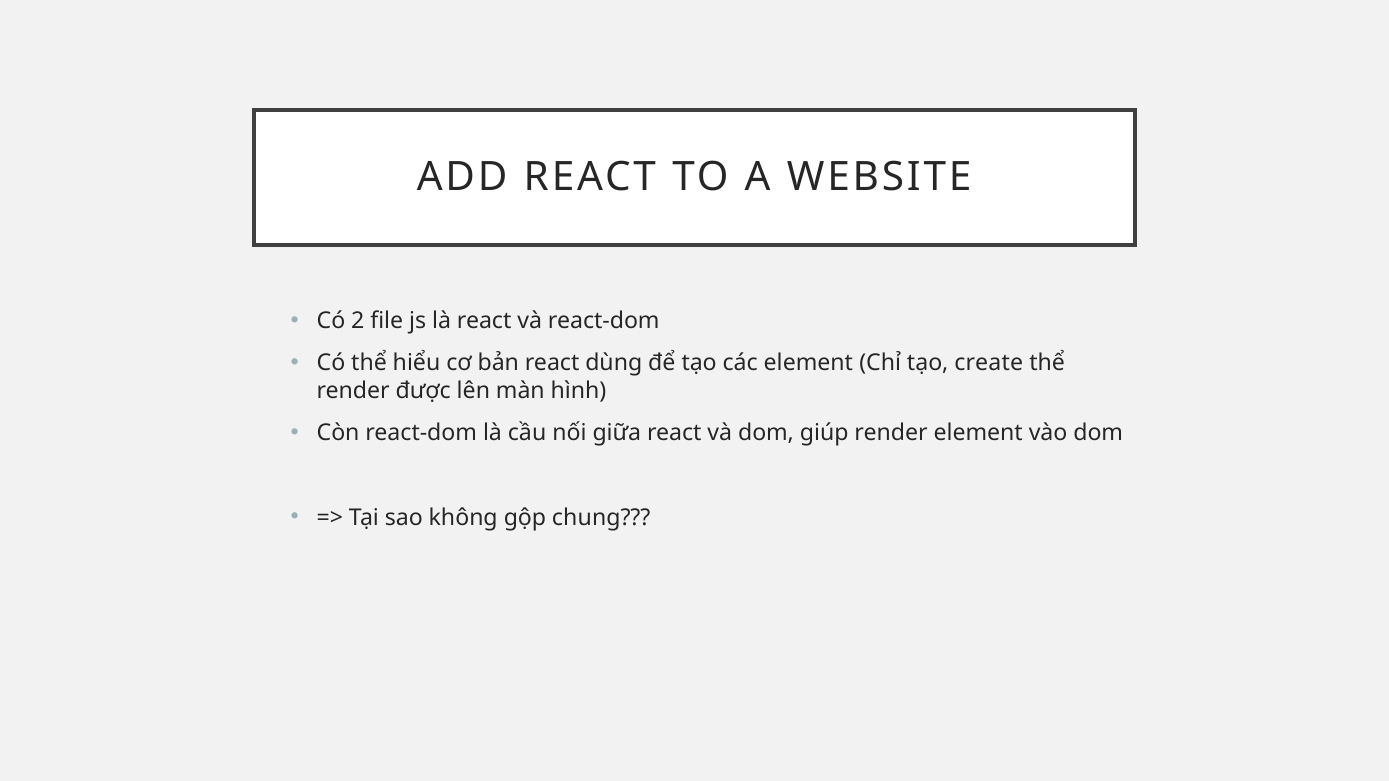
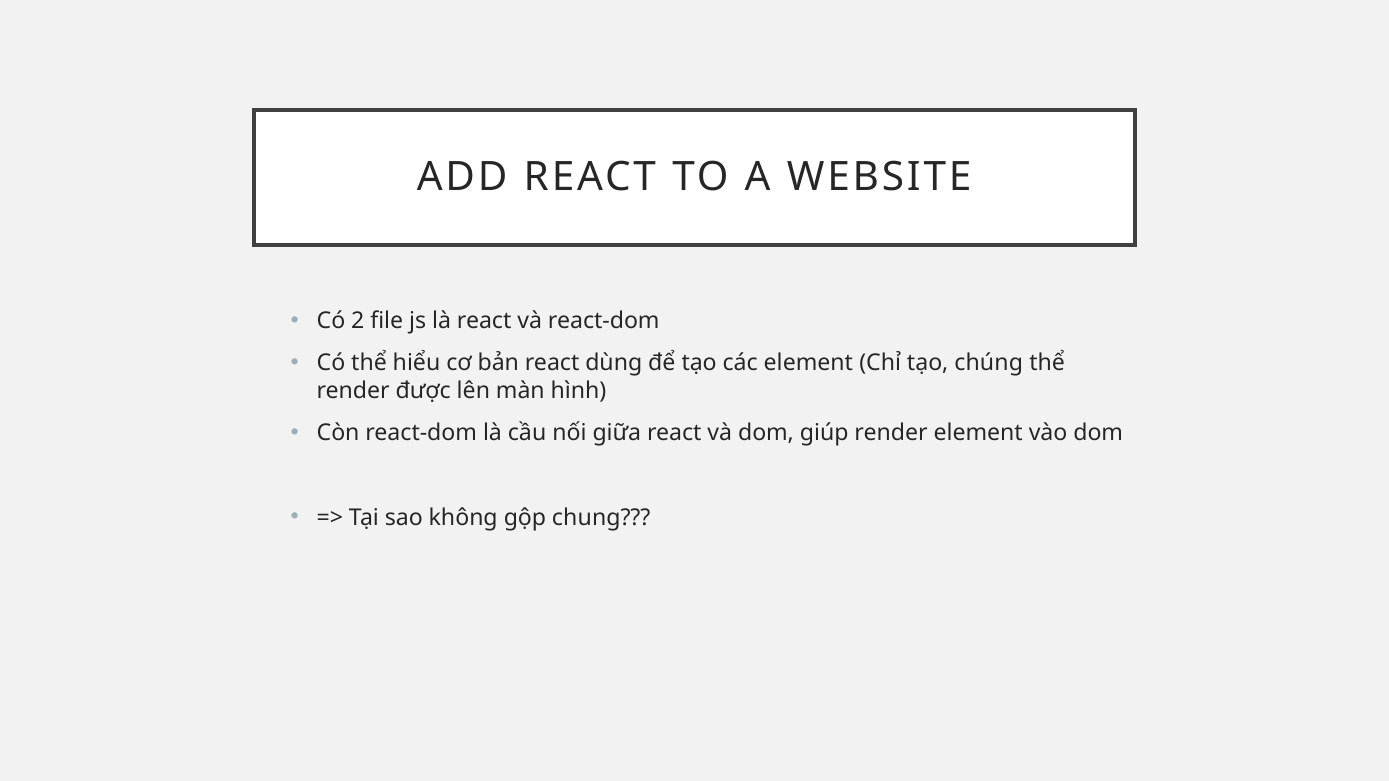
create: create -> chúng (989, 363)
